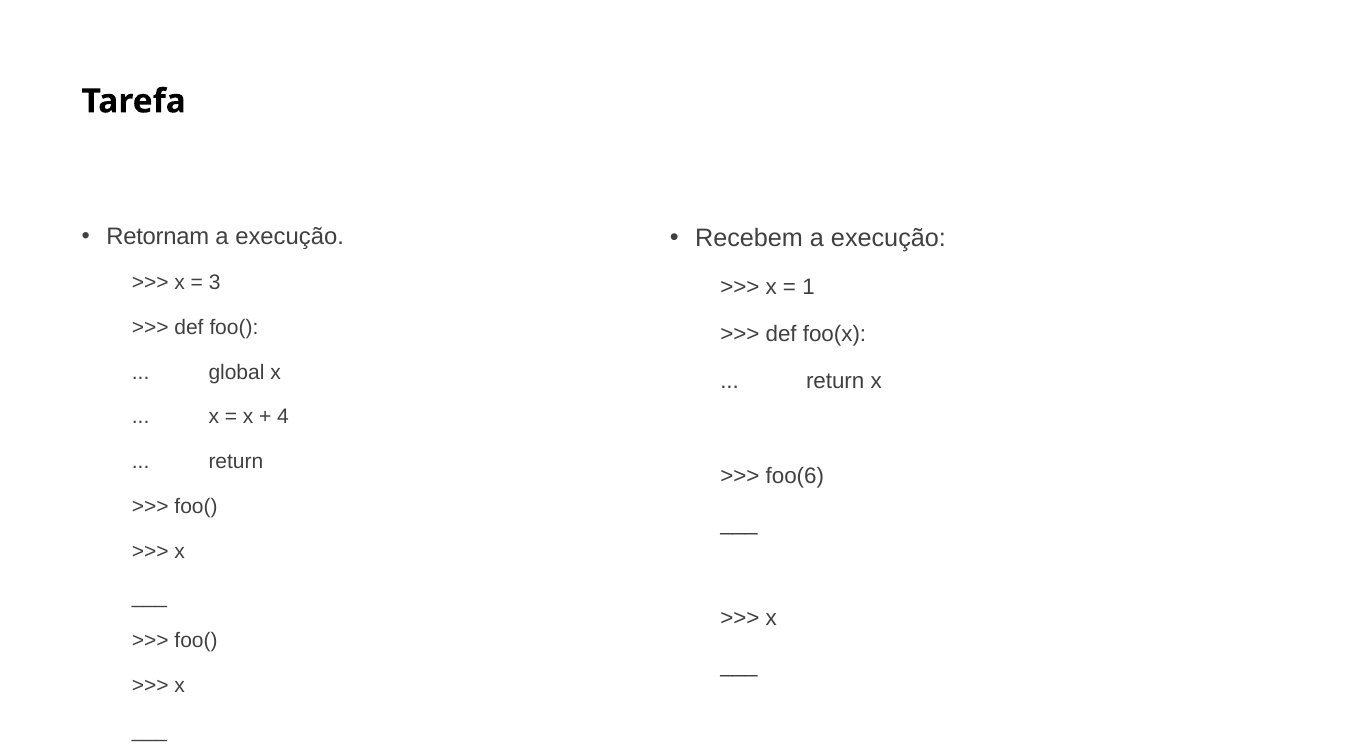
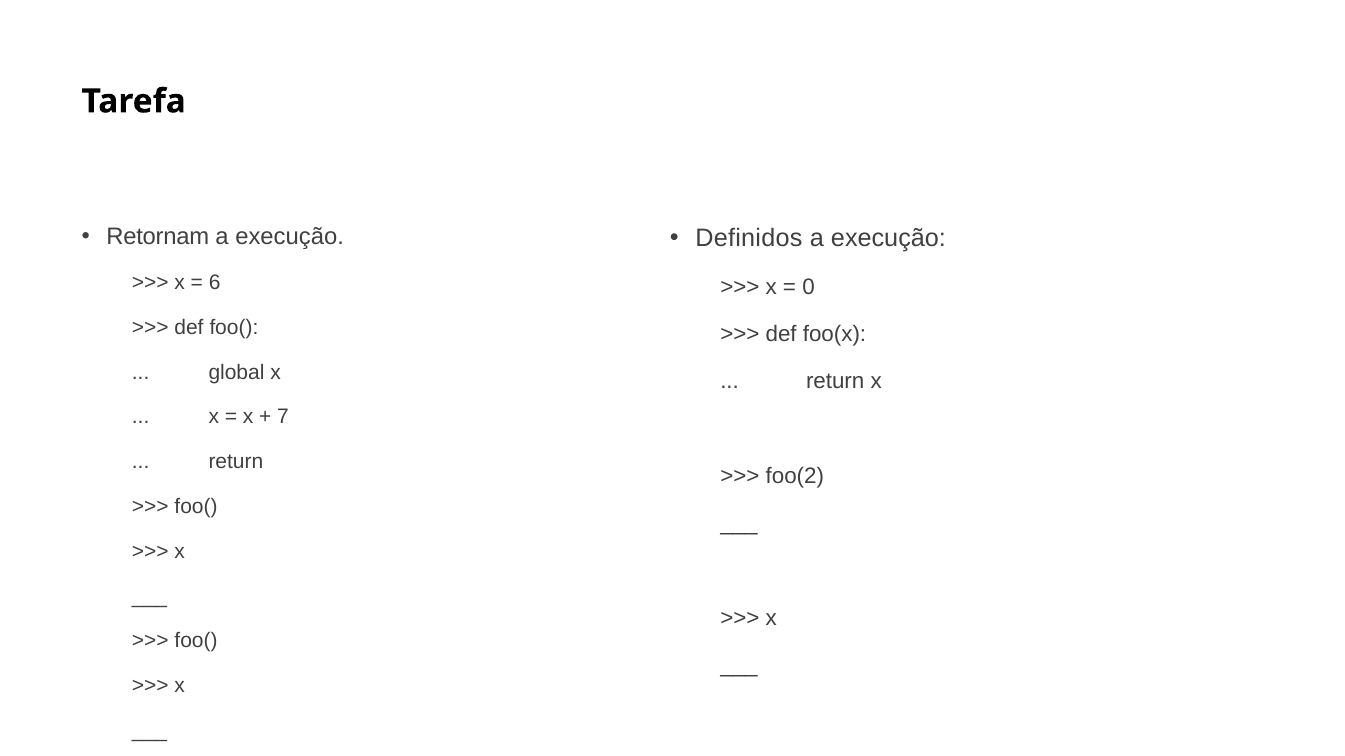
Recebem: Recebem -> Definidos (749, 238)
3: 3 -> 6 (215, 283)
1: 1 -> 0 (809, 287)
4: 4 -> 7 (283, 417)
foo(6: foo(6 -> foo(2 (795, 476)
